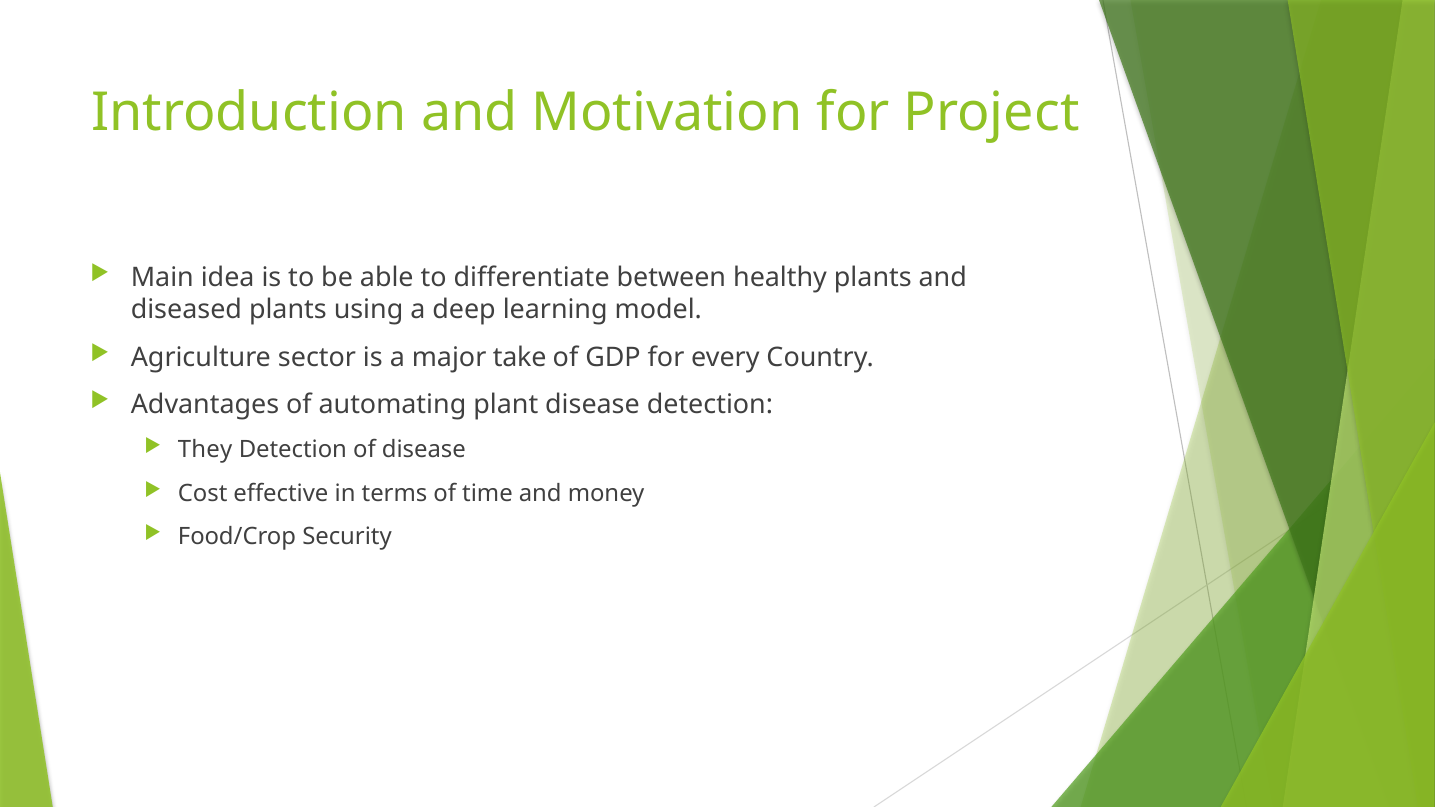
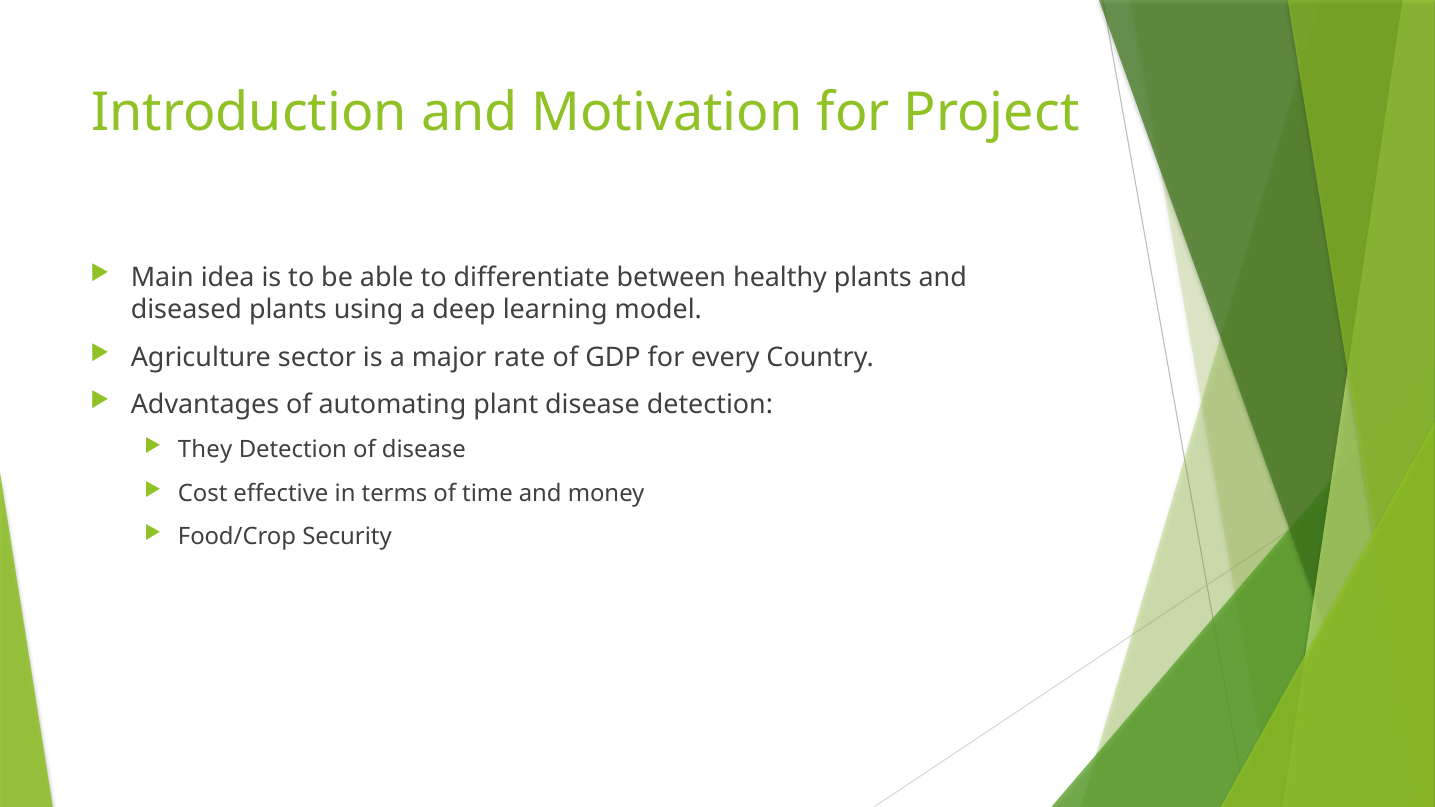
take: take -> rate (519, 357)
